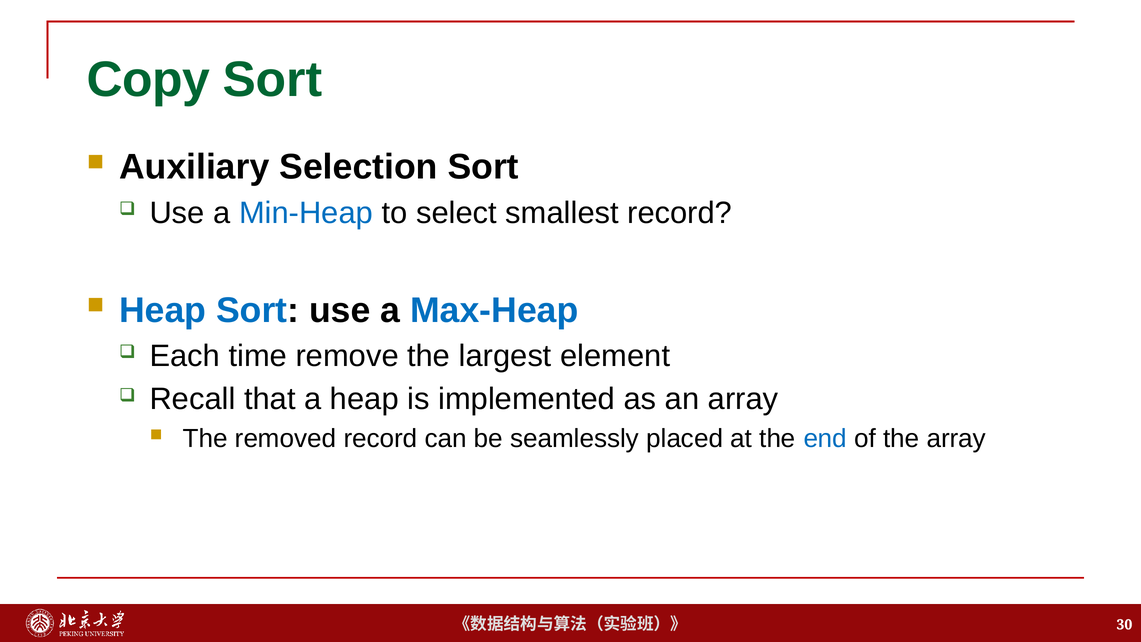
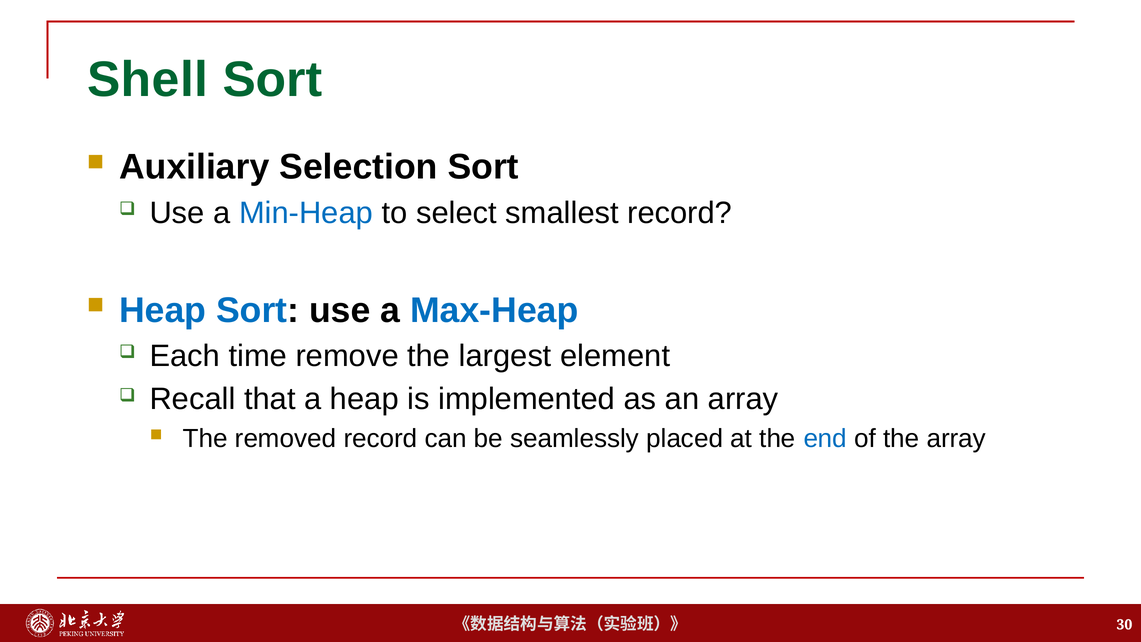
Copy: Copy -> Shell (148, 80)
